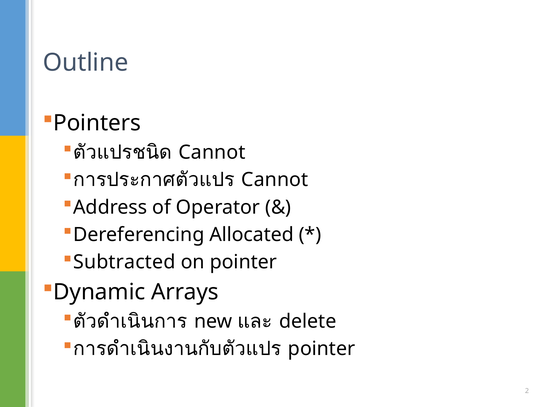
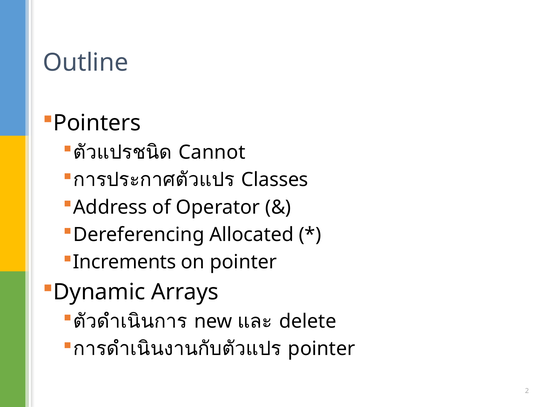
Cannot: Cannot -> Classes (275, 180)
Subtracted: Subtracted -> Increments (125, 262)
